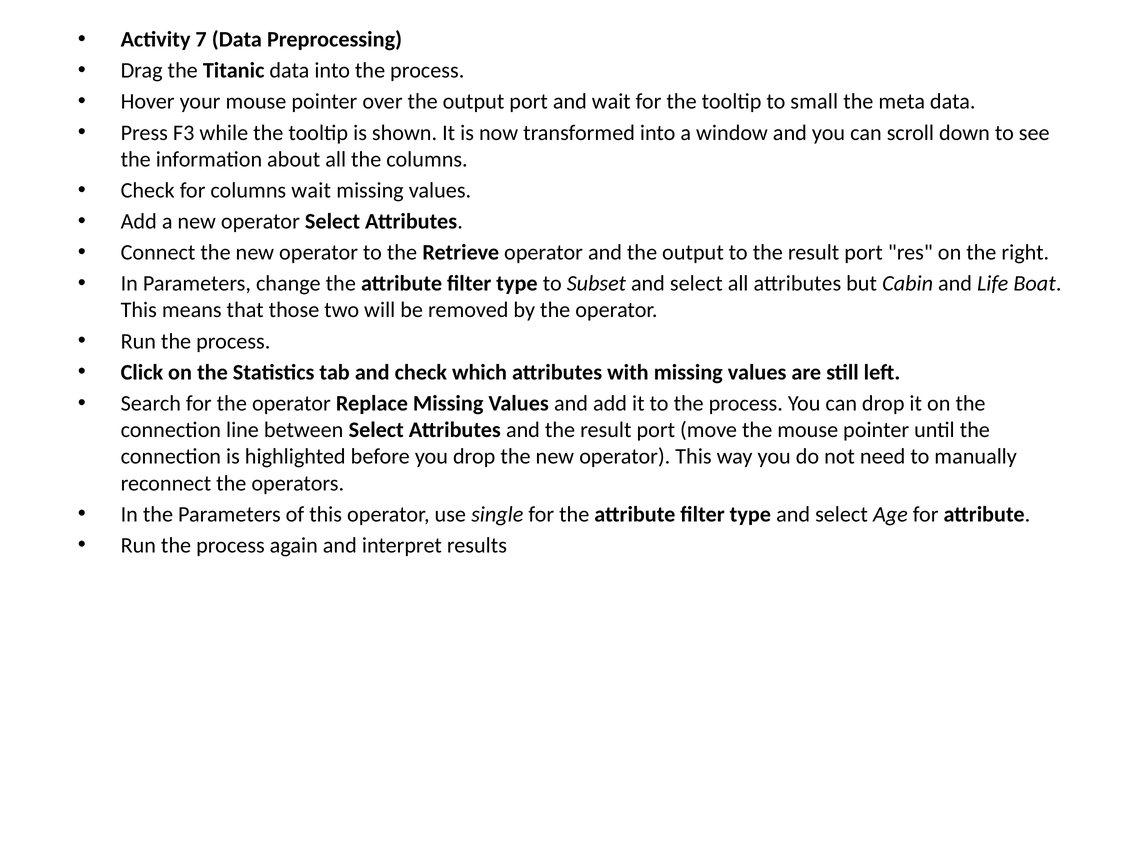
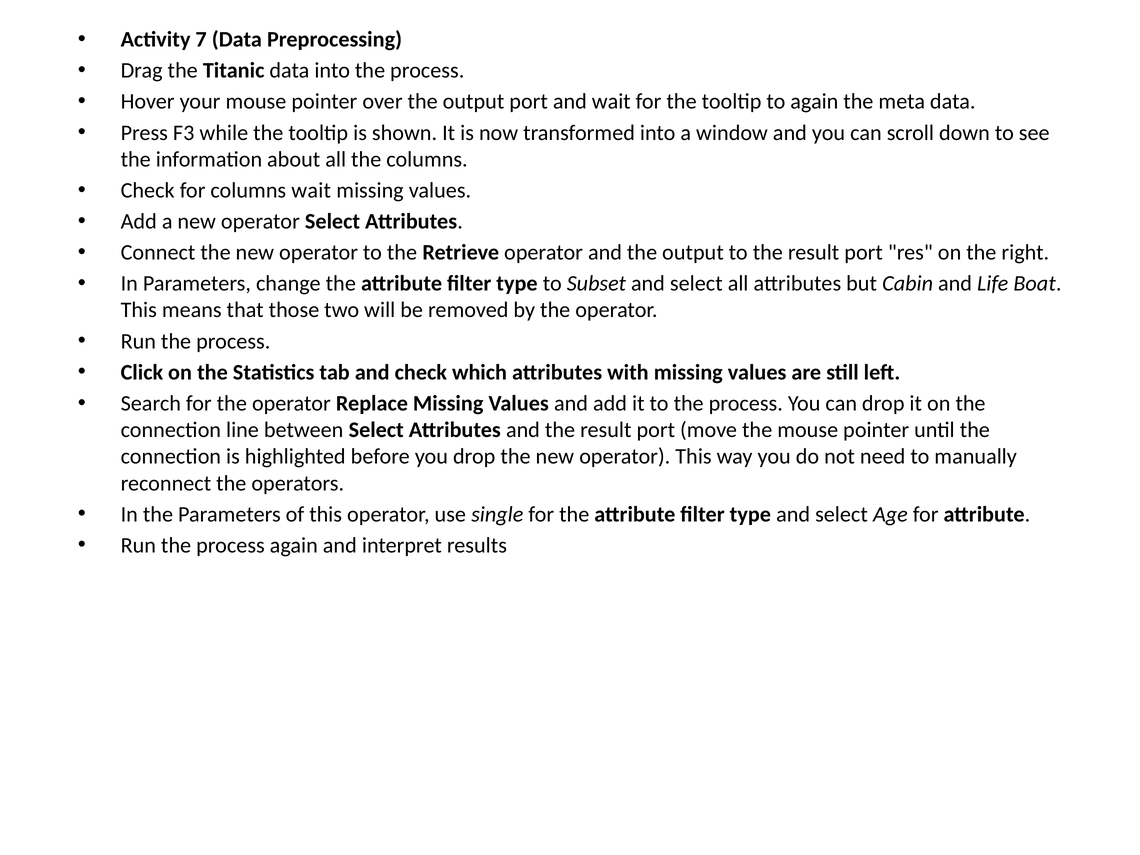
to small: small -> again (814, 102)
